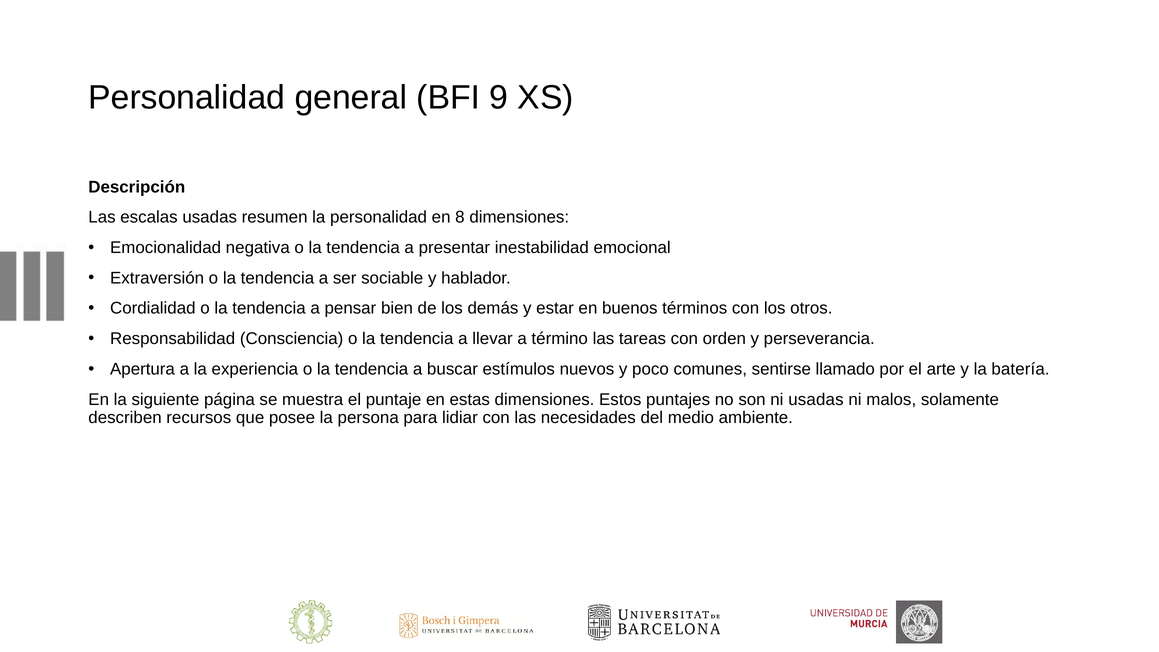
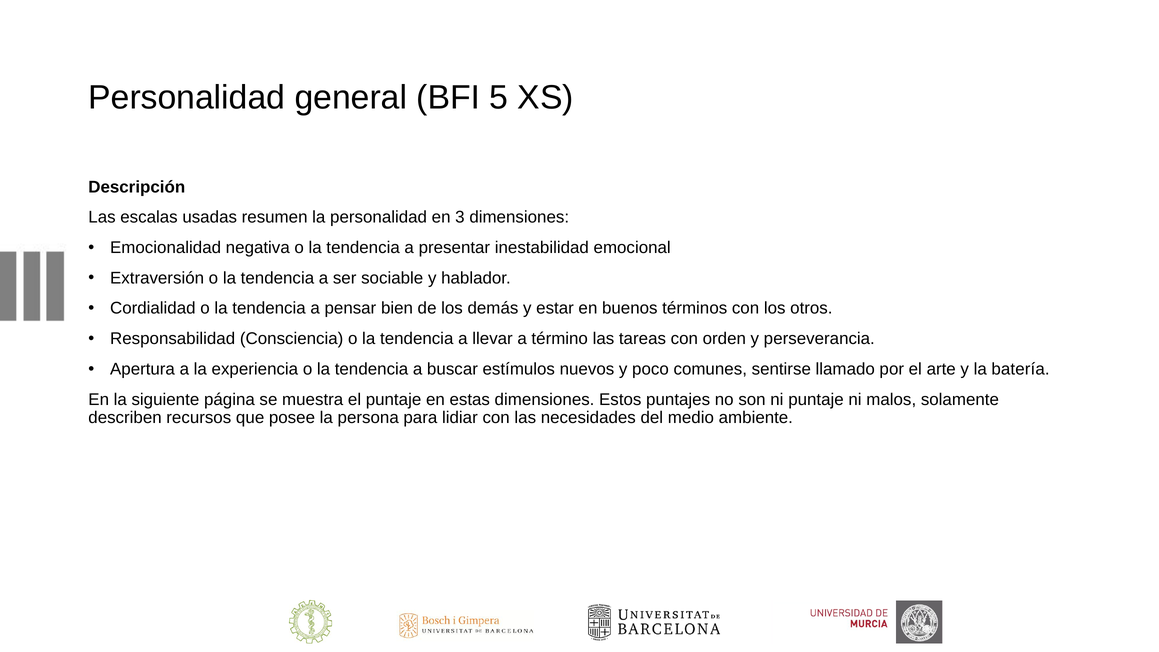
9: 9 -> 5 (499, 97)
8: 8 -> 3 (460, 217)
ni usadas: usadas -> puntaje (816, 399)
